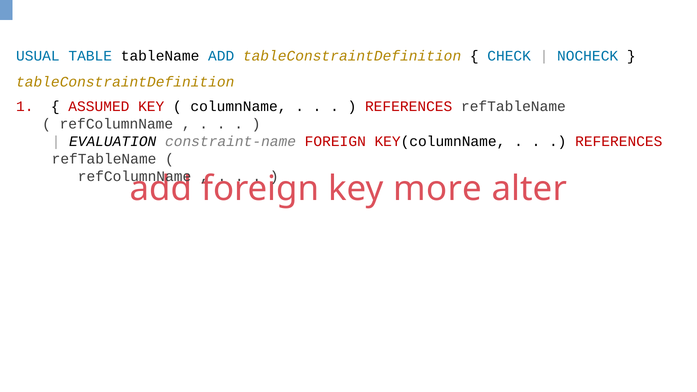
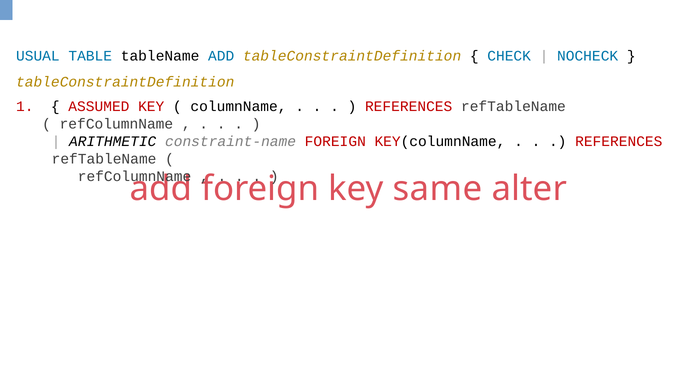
EVALUATION: EVALUATION -> ARITHMETIC (113, 141)
more: more -> same (438, 189)
